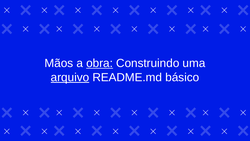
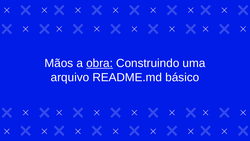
arquivo underline: present -> none (70, 77)
